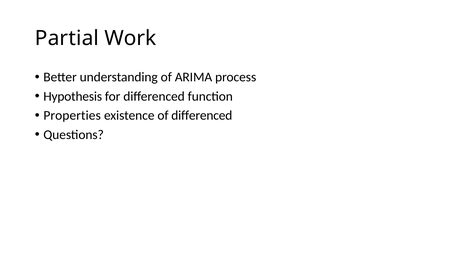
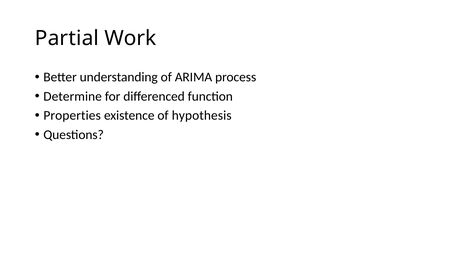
Hypothesis: Hypothesis -> Determine (73, 96)
of differenced: differenced -> hypothesis (202, 116)
